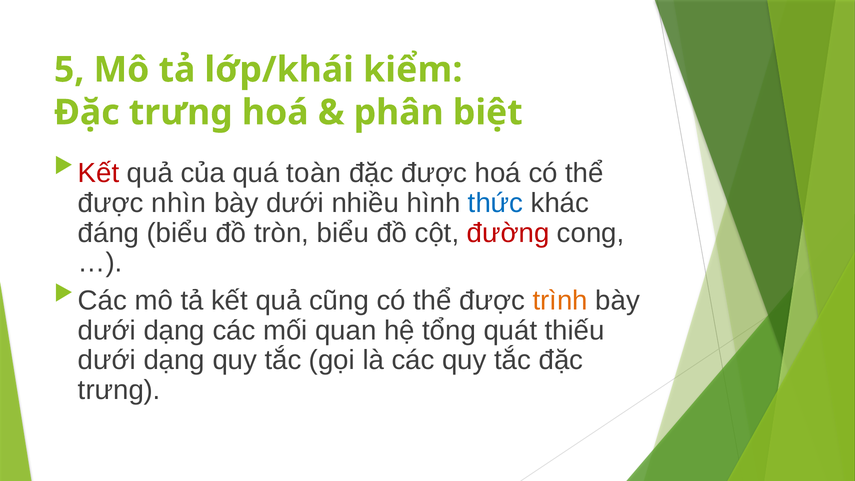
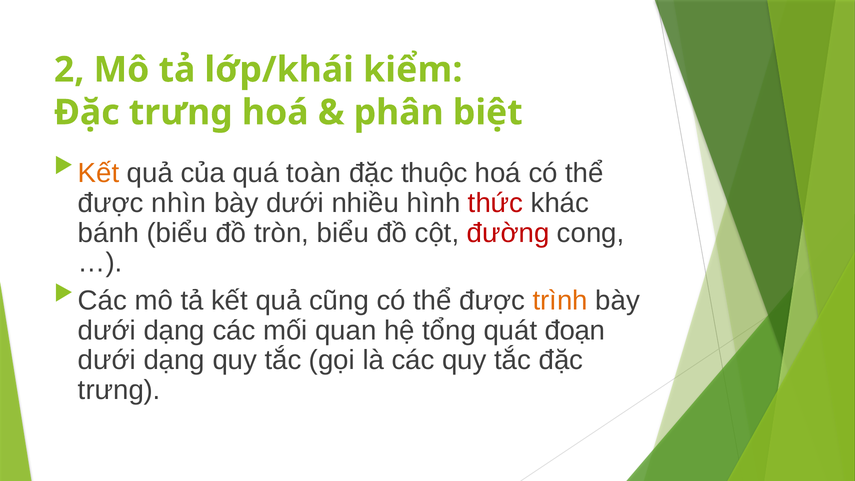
5: 5 -> 2 (69, 70)
Kết colour: red -> orange (99, 173)
đặc được: được -> thuộc (434, 173)
thức colour: blue -> red (496, 203)
đáng: đáng -> bánh (109, 233)
thiếu: thiếu -> đoạn (575, 330)
